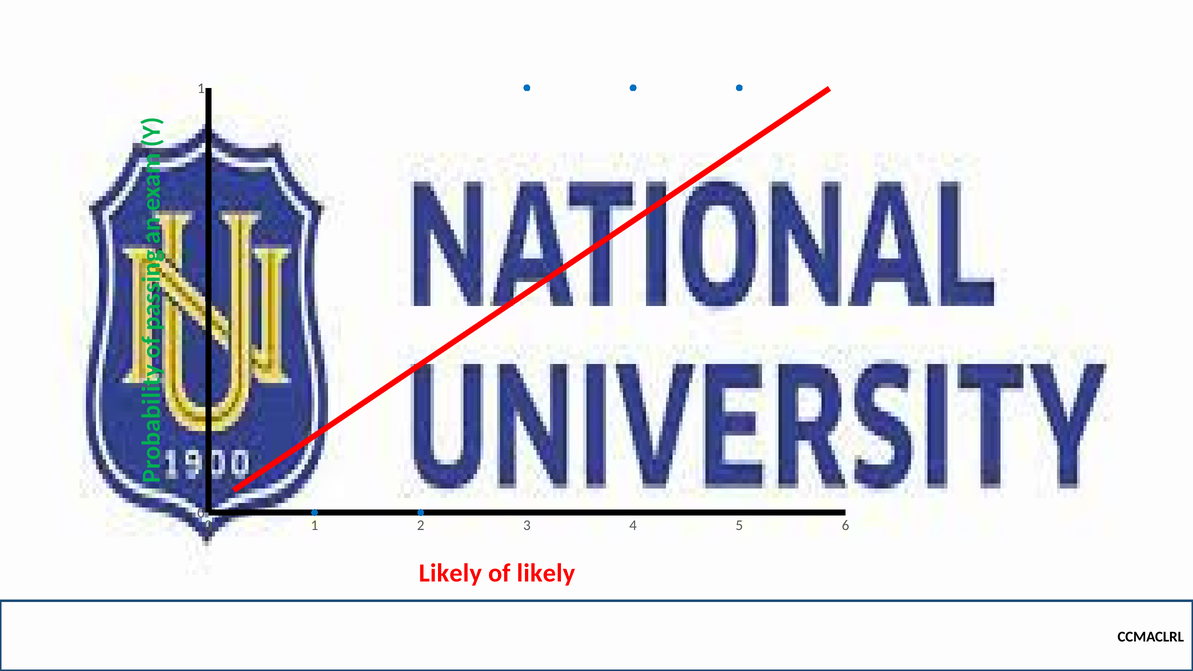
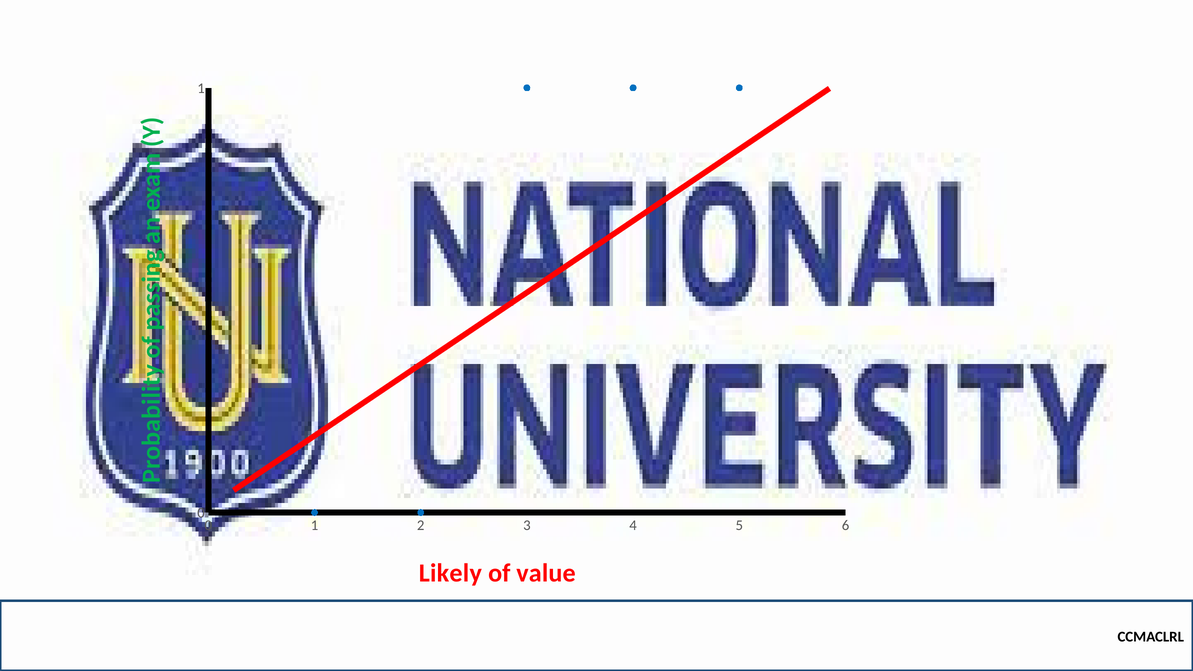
of likely: likely -> value (546, 573)
